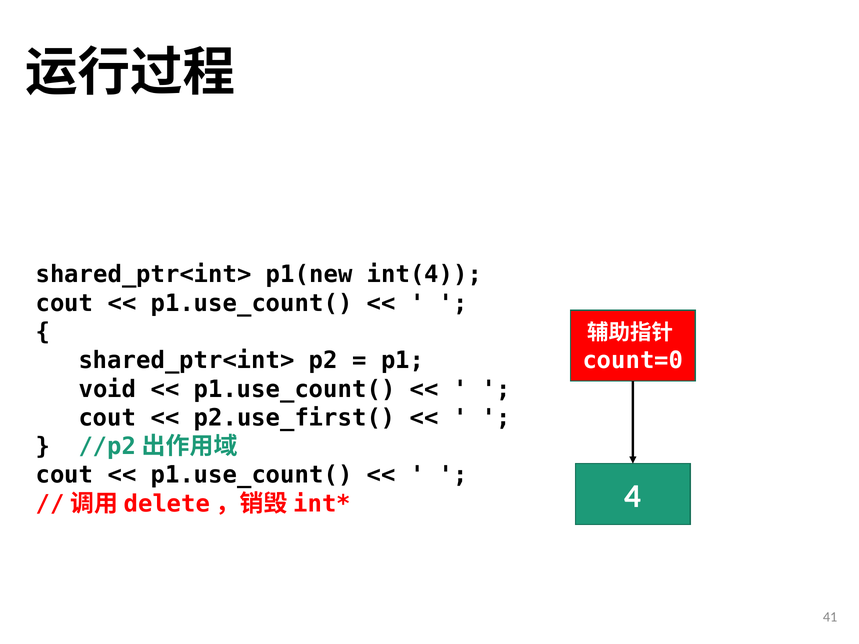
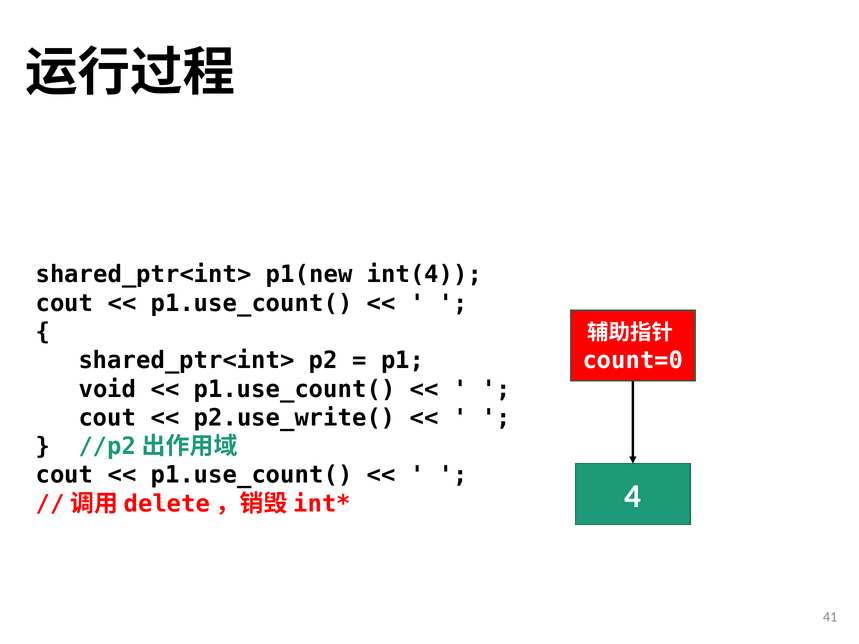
p2.use_first(: p2.use_first( -> p2.use_write( (295, 418)
